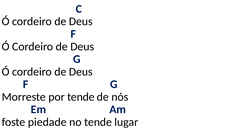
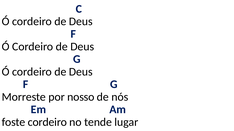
por tende: tende -> nosso (81, 97)
foste piedade: piedade -> cordeiro (47, 123)
